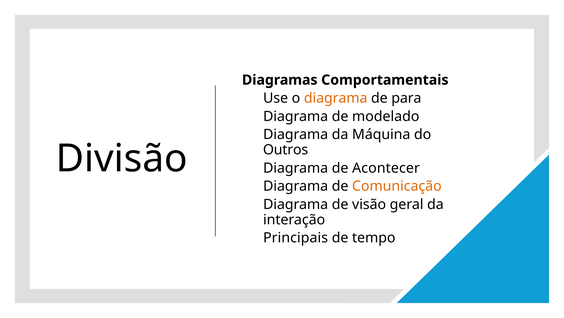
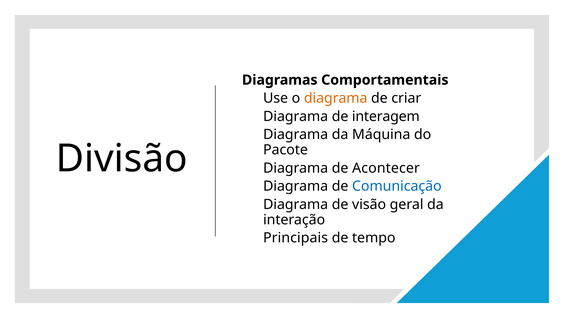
para: para -> criar (406, 98)
modelado: modelado -> interagem (386, 116)
Outros: Outros -> Pacote (285, 149)
Comunicação colour: orange -> blue (397, 186)
